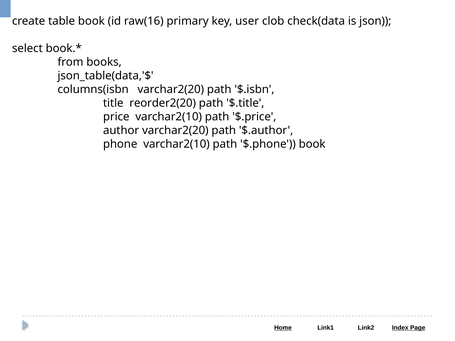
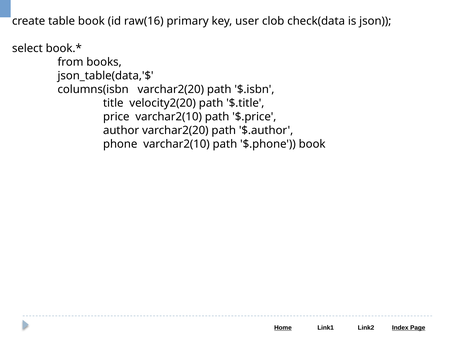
reorder2(20: reorder2(20 -> velocity2(20 (163, 103)
